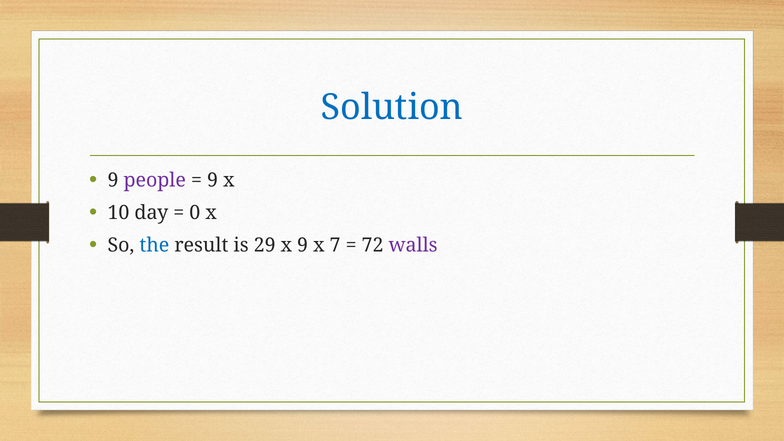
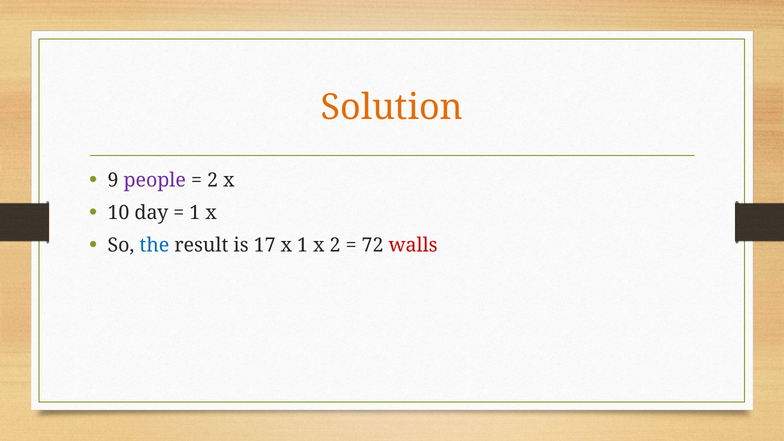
Solution colour: blue -> orange (392, 108)
9: 9 -> 2 (213, 181)
0: 0 -> 1 (195, 213)
29: 29 -> 17 (265, 245)
x 9: 9 -> 1 (303, 245)
x 7: 7 -> 2 (335, 245)
walls colour: purple -> red (413, 245)
